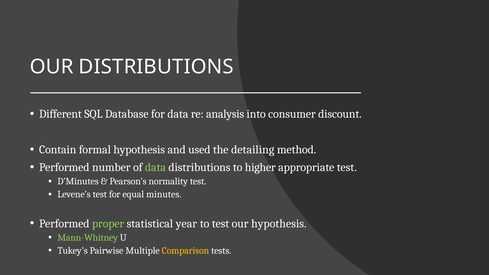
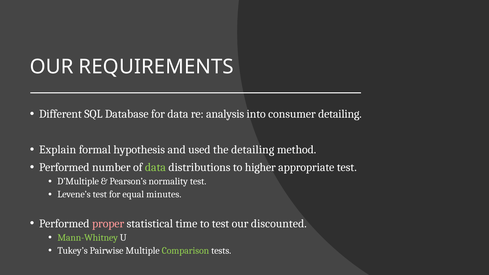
OUR DISTRIBUTIONS: DISTRIBUTIONS -> REQUIREMENTS (156, 67)
consumer discount: discount -> detailing (340, 114)
Contain: Contain -> Explain (58, 150)
D’Minutes: D’Minutes -> D’Multiple (78, 181)
proper colour: light green -> pink (108, 224)
year: year -> time (186, 224)
our hypothesis: hypothesis -> discounted (279, 224)
Comparison colour: yellow -> light green (185, 251)
